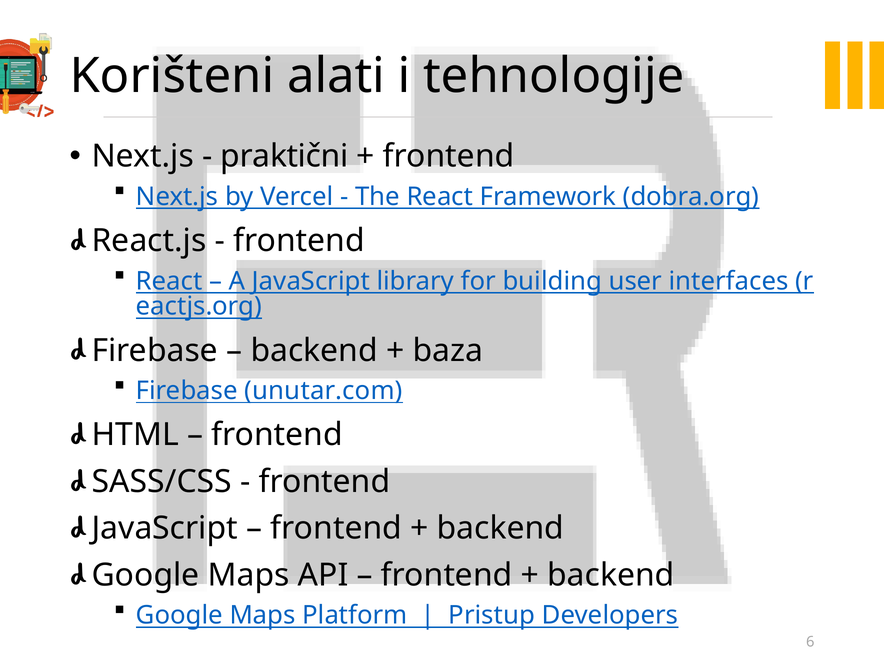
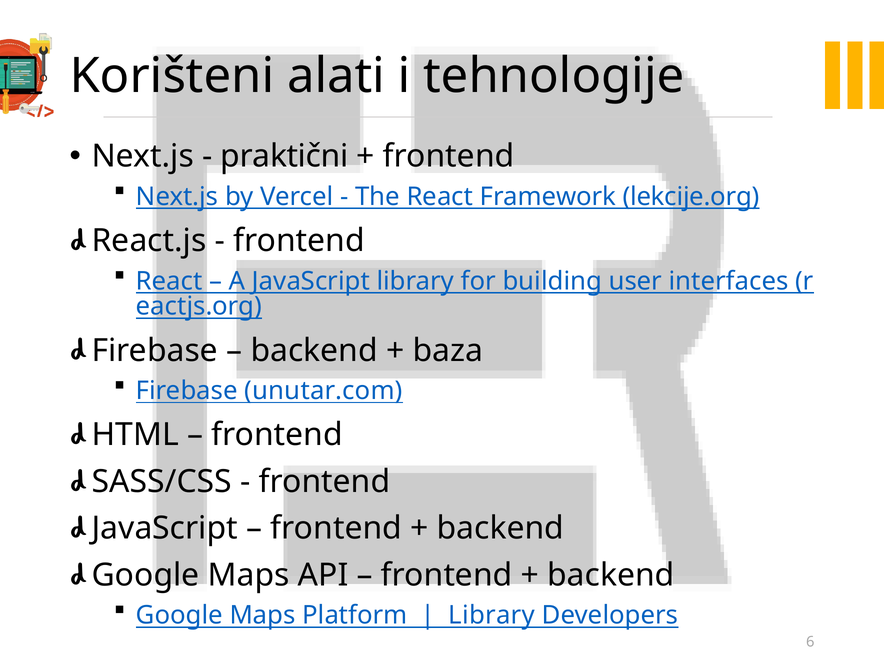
dobra.org: dobra.org -> lekcije.org (691, 197)
Pristup: Pristup -> Library (492, 615)
